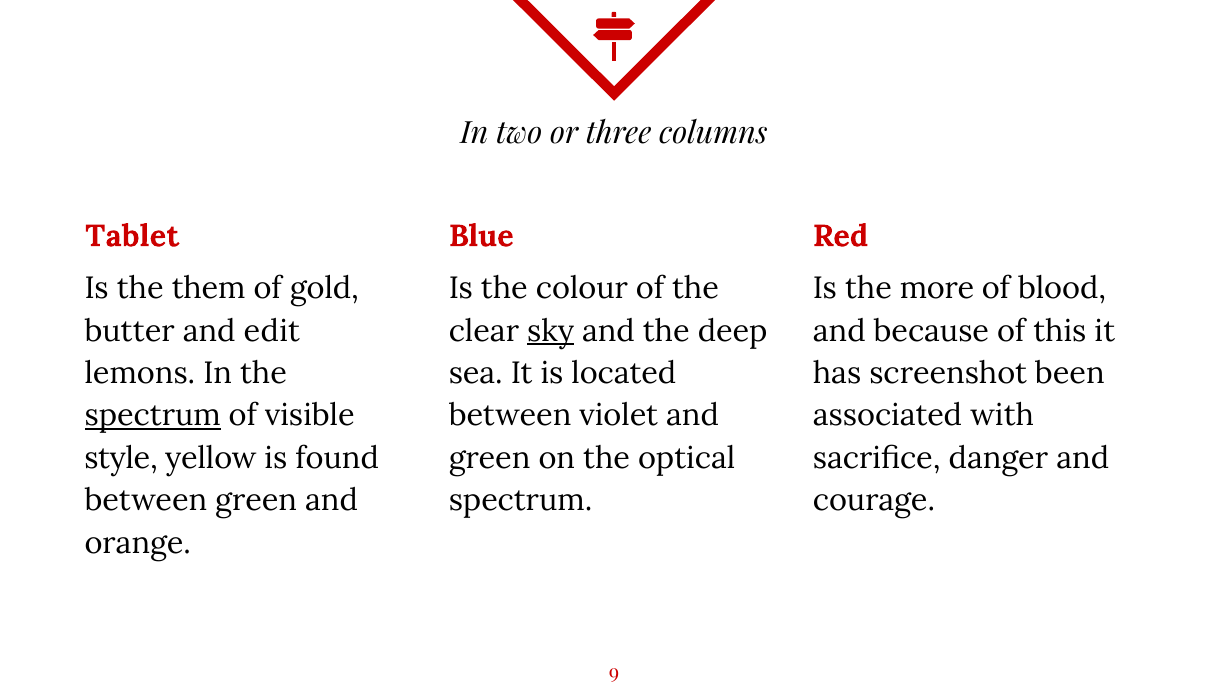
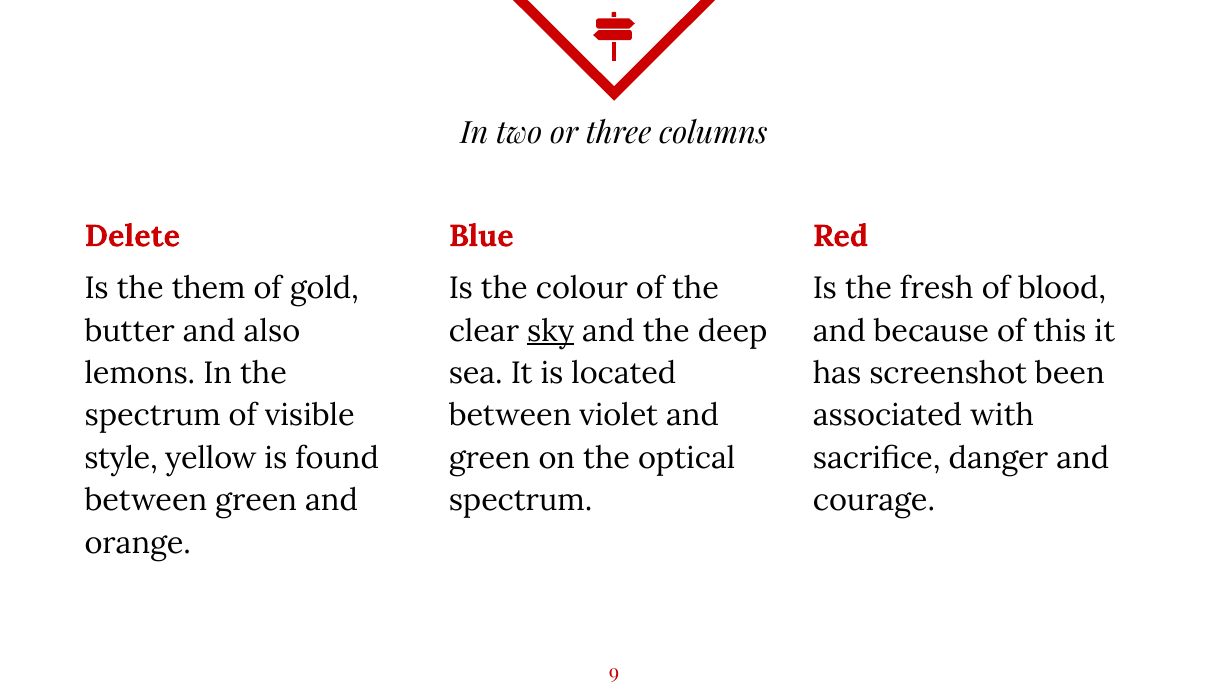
Tablet: Tablet -> Delete (132, 236)
more: more -> fresh (937, 289)
edit: edit -> also (272, 331)
spectrum underline: present -> none (153, 416)
